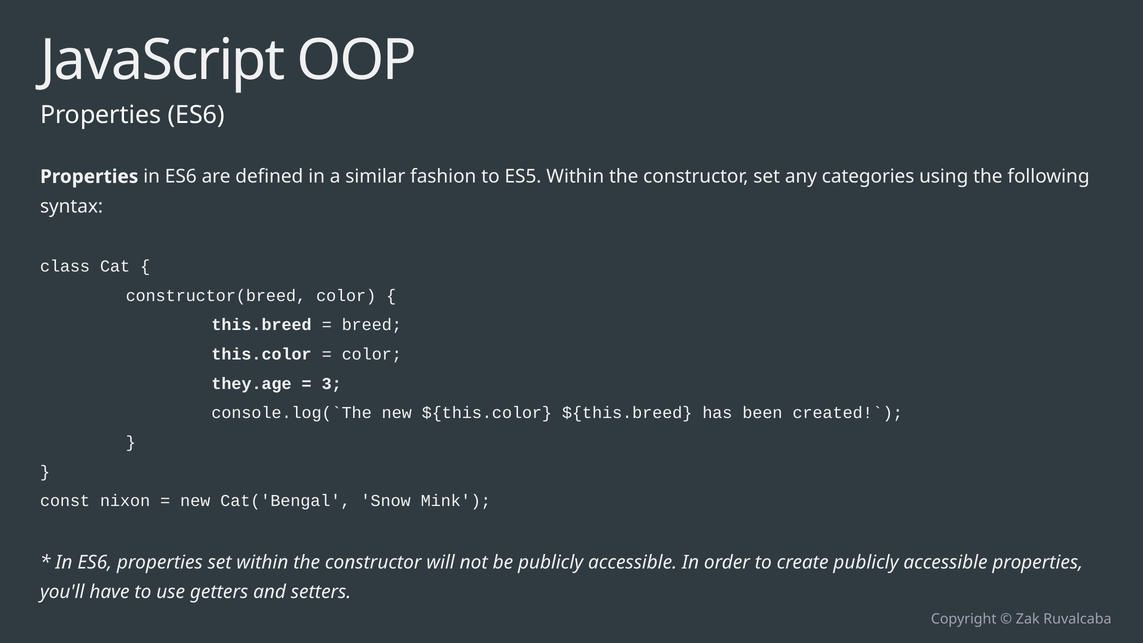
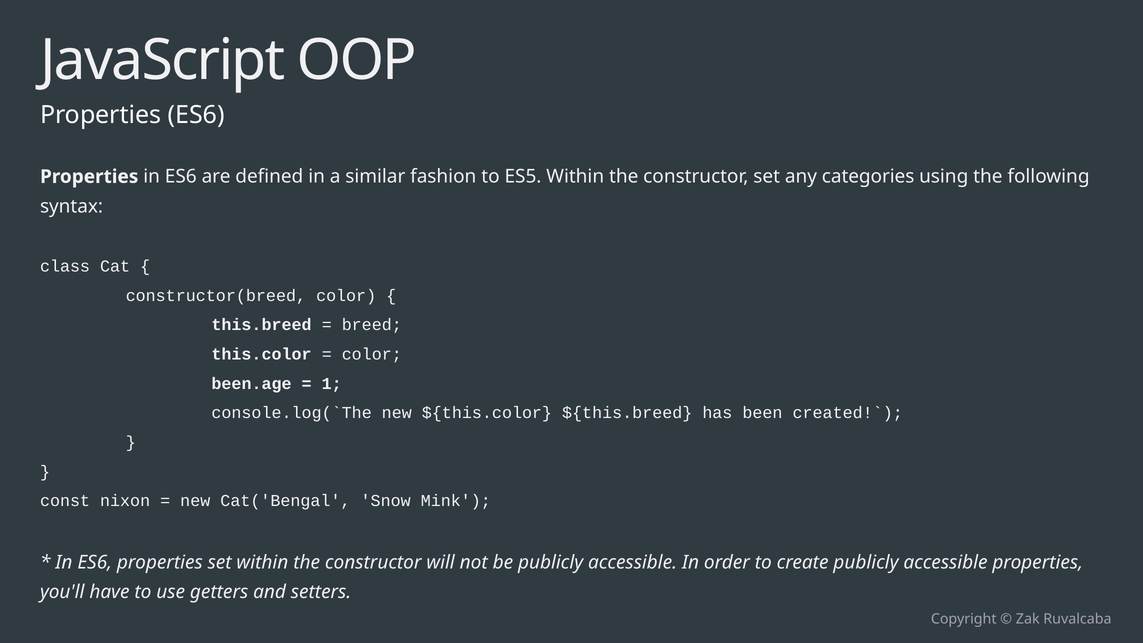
they.age: they.age -> been.age (252, 383)
3: 3 -> 1 (332, 383)
